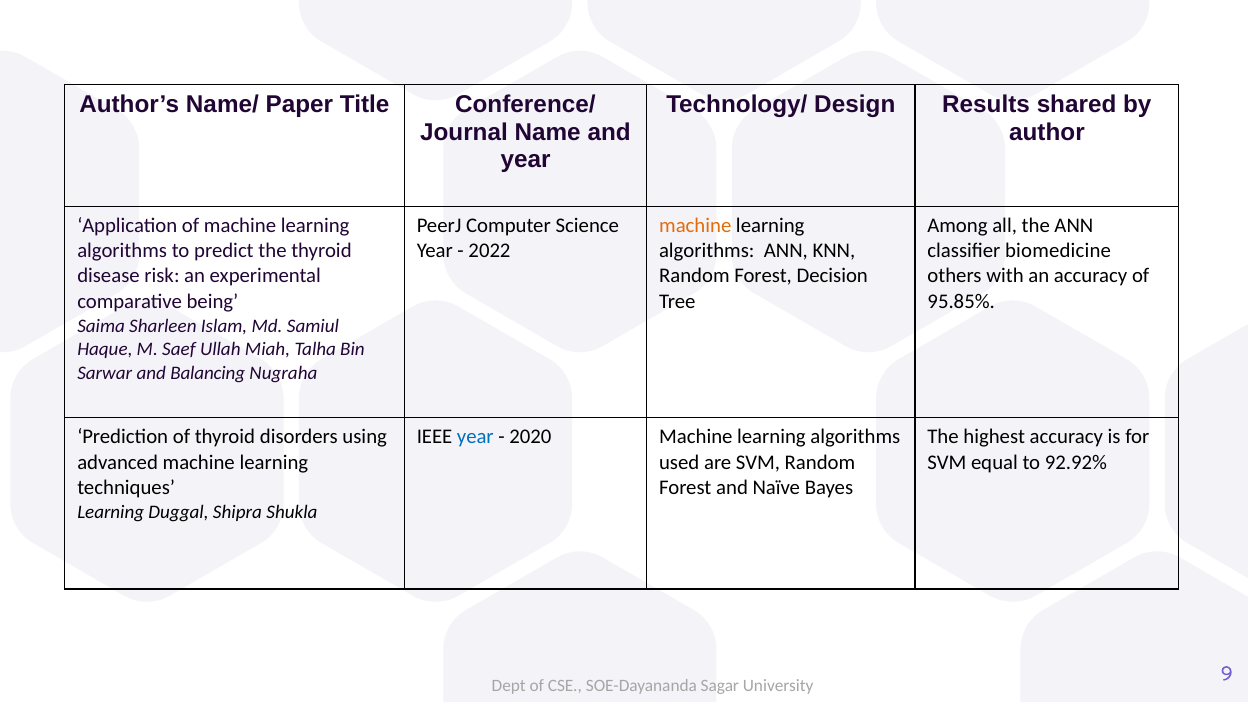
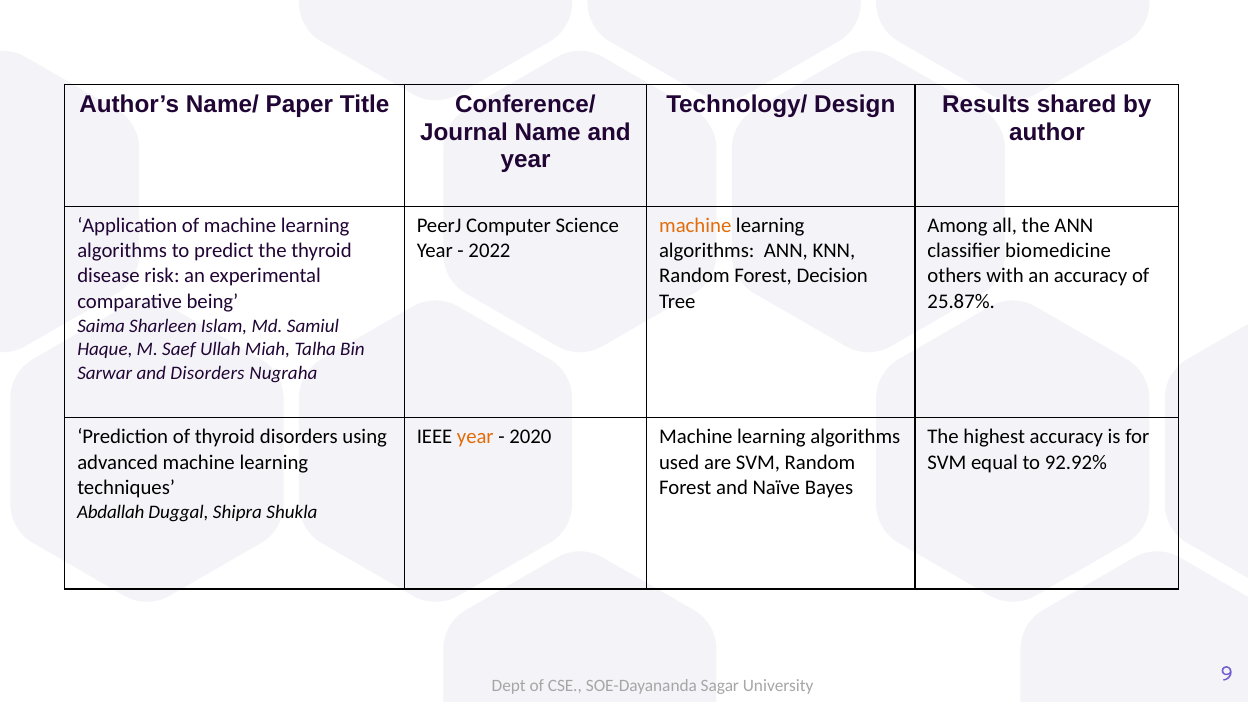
95.85%: 95.85% -> 25.87% (961, 301)
and Balancing: Balancing -> Disorders (208, 373)
year colour: blue -> orange (475, 437)
Learning: Learning -> Abdallah (111, 512)
